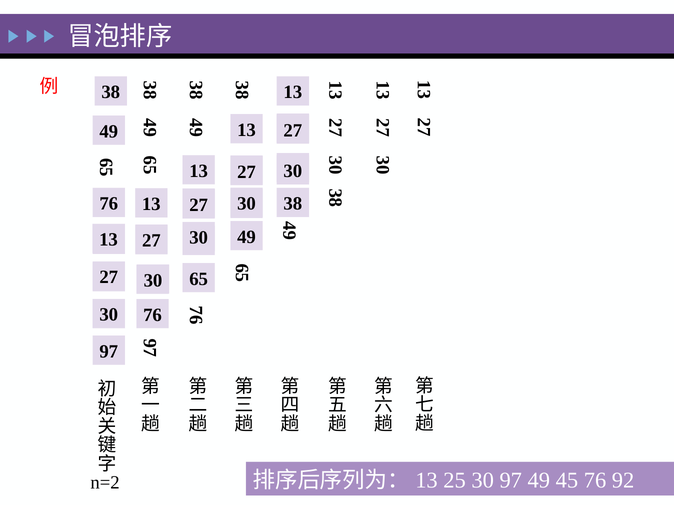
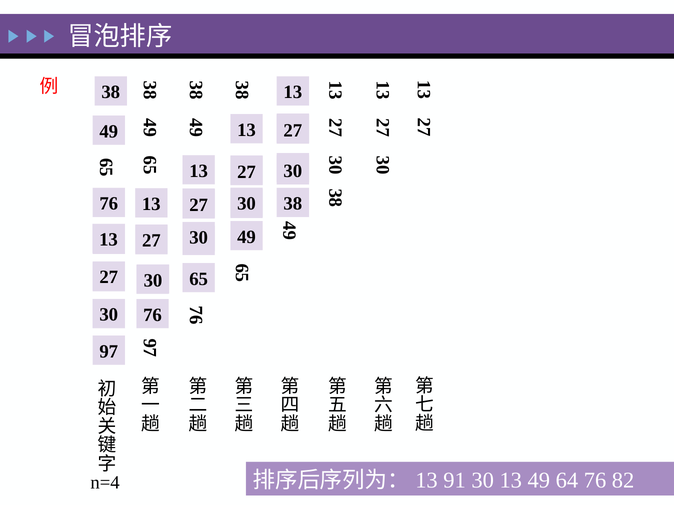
25: 25 -> 91 (455, 481)
97: 97 -> 13 (511, 481)
45: 45 -> 64 (567, 481)
92: 92 -> 82 (623, 481)
n=2: n=2 -> n=4 (105, 483)
